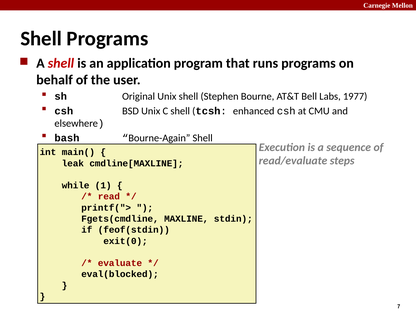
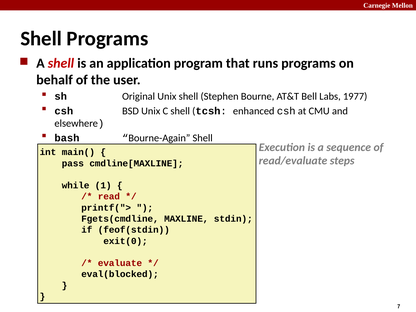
leak: leak -> pass (73, 163)
